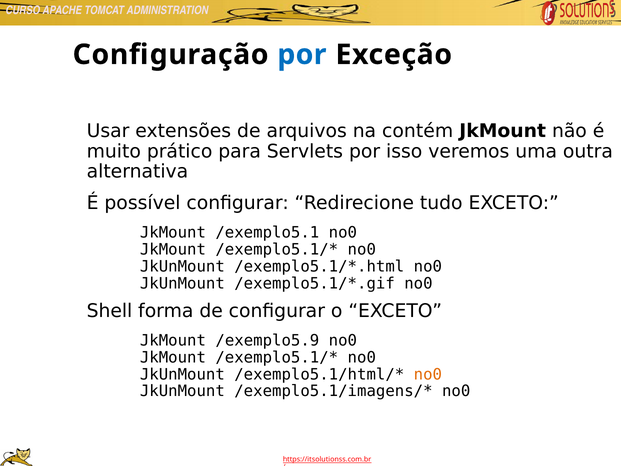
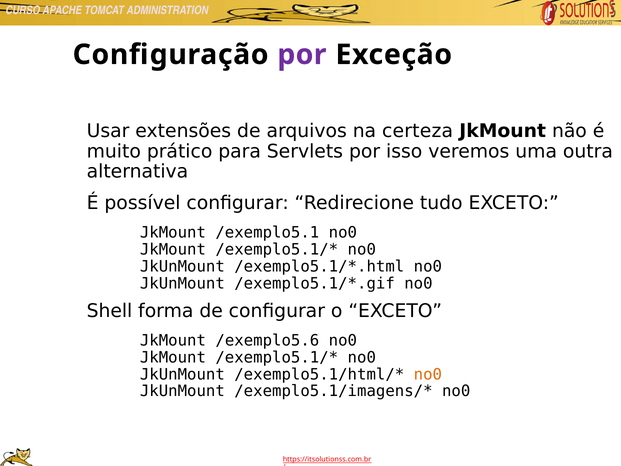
por colour: blue -> purple (302, 55)
contém: contém -> certeza (418, 131)
/exemplo5.9: /exemplo5.9 -> /exemplo5.6 (267, 340)
